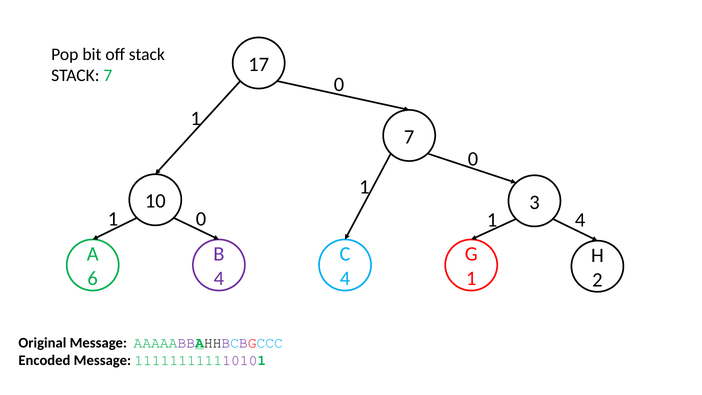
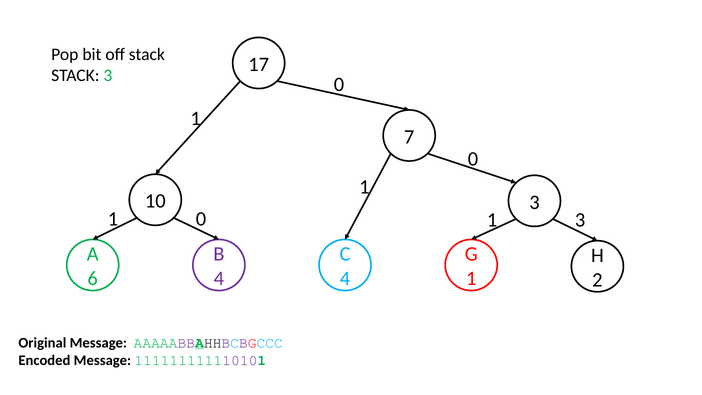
STACK 7: 7 -> 3 (108, 75)
1 4: 4 -> 3 (580, 220)
